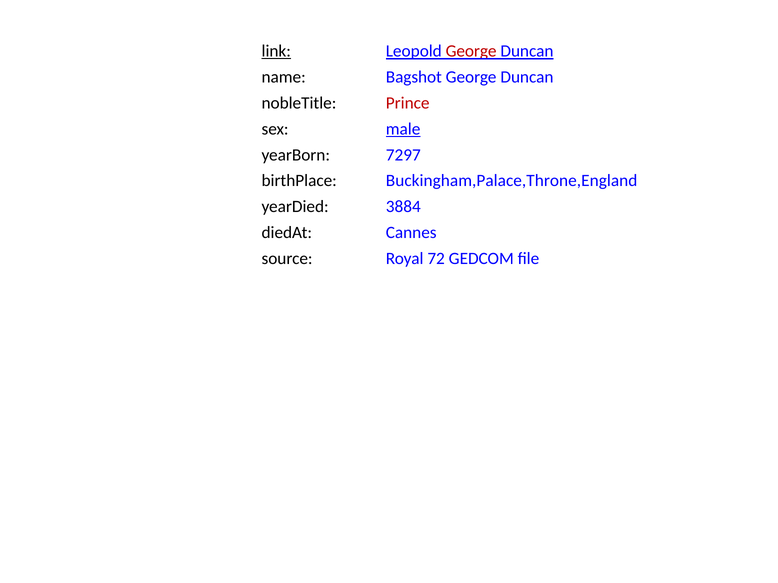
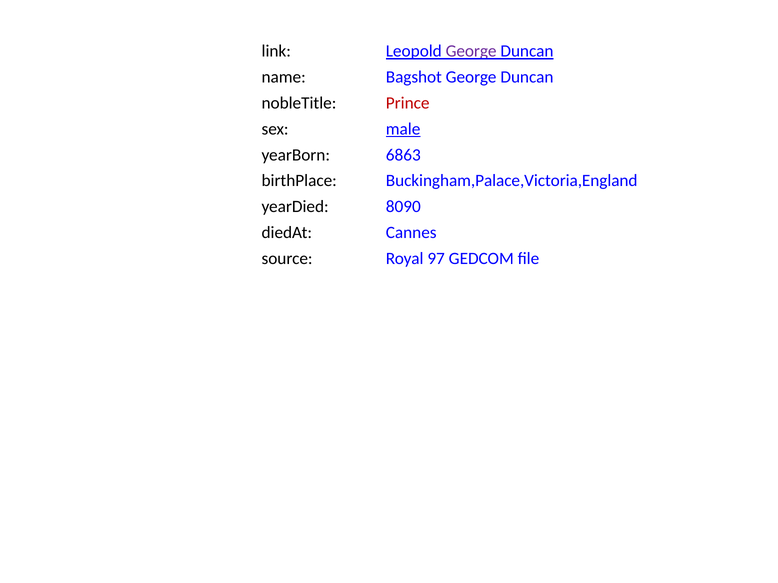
link underline: present -> none (276, 51)
George colour: red -> purple (471, 51)
7297: 7297 -> 6863 (403, 155)
Buckingham,Palace,Throne,England: Buckingham,Palace,Throne,England -> Buckingham,Palace,Victoria,England (512, 181)
3884: 3884 -> 8090 (403, 207)
72: 72 -> 97 (436, 259)
